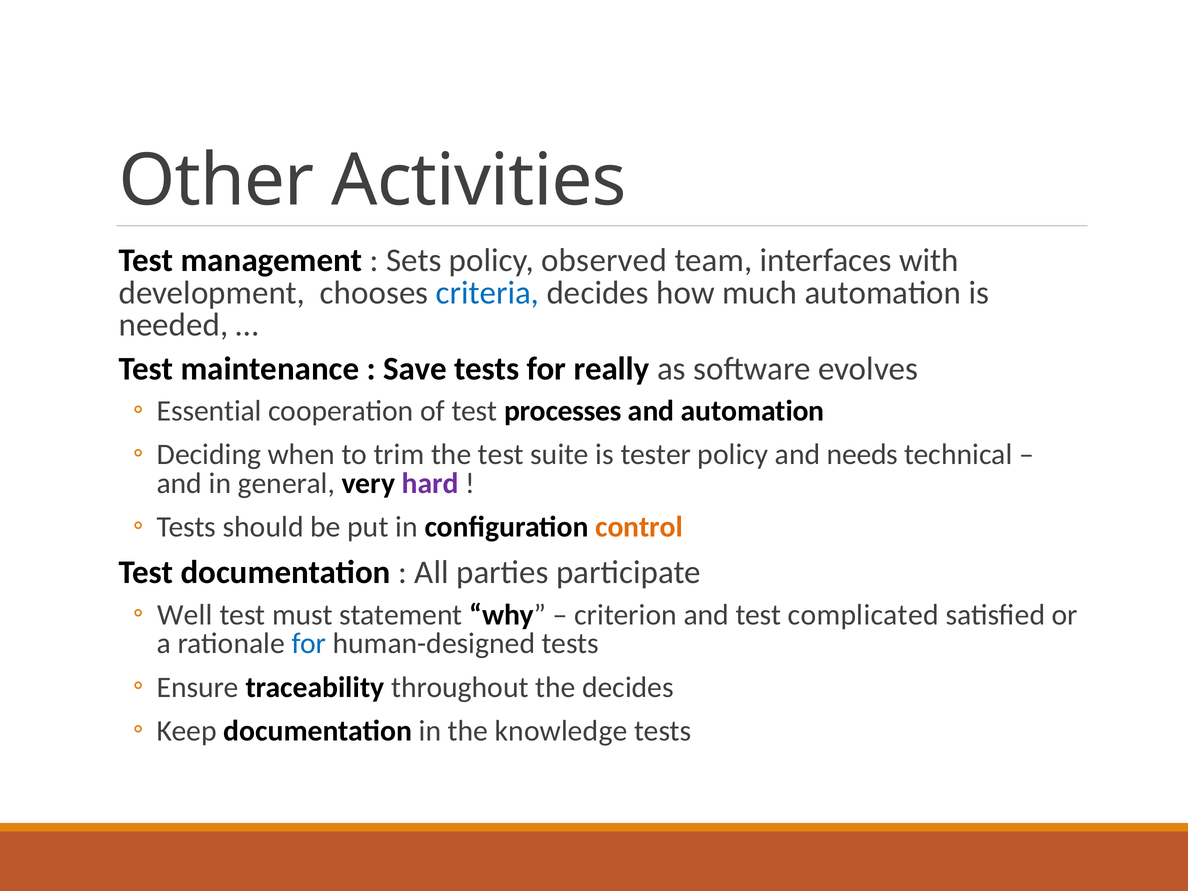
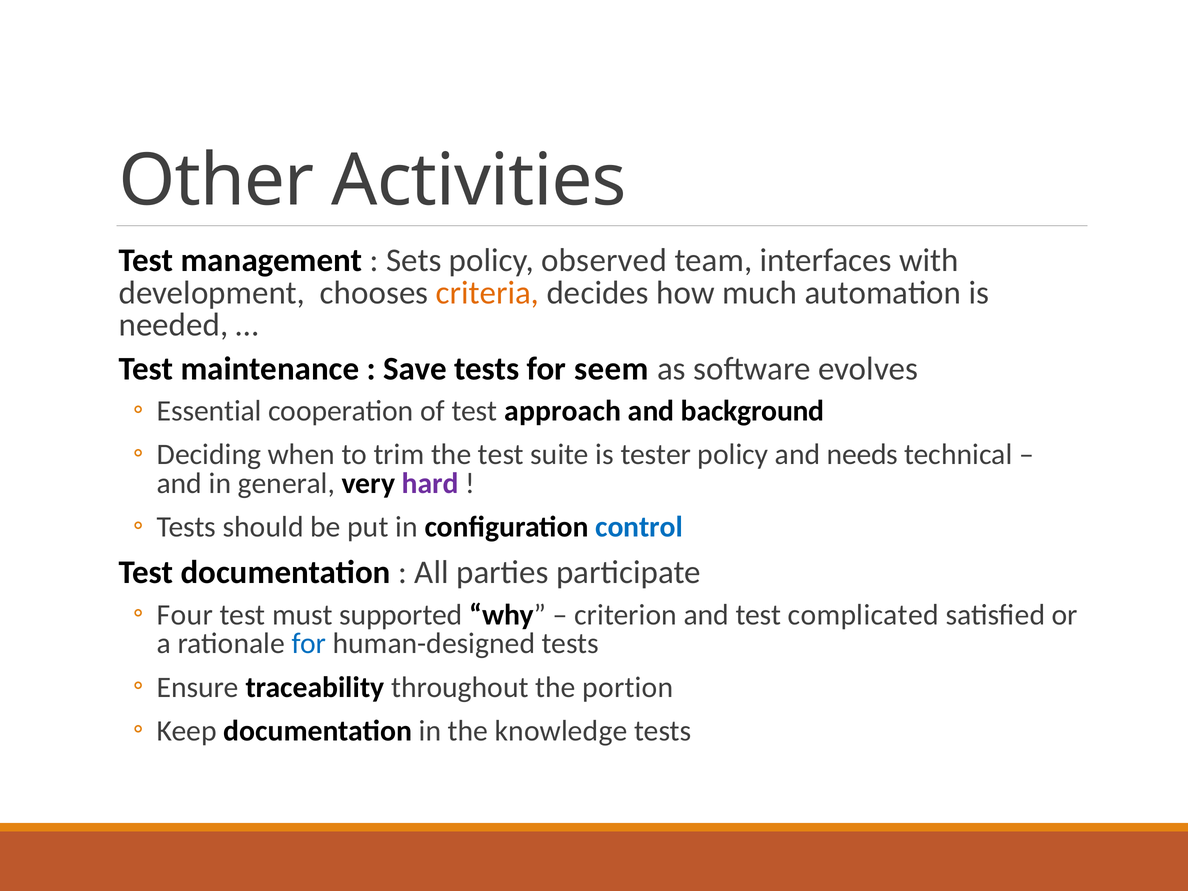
criteria colour: blue -> orange (488, 293)
really: really -> seem (611, 369)
processes: processes -> approach (563, 411)
and automation: automation -> background (753, 411)
control colour: orange -> blue (639, 527)
Well: Well -> Four (185, 615)
statement: statement -> supported (401, 615)
the decides: decides -> portion (628, 687)
